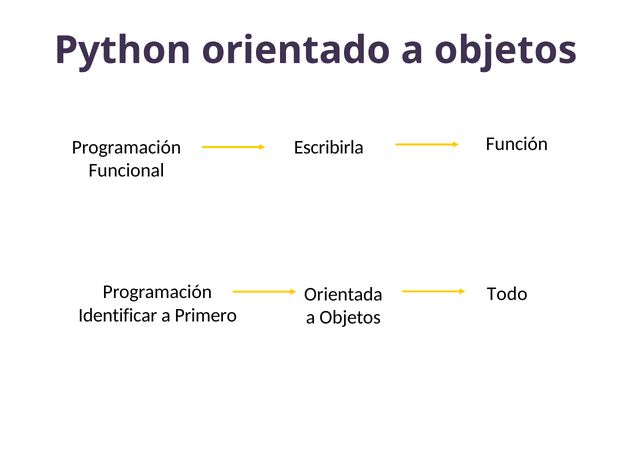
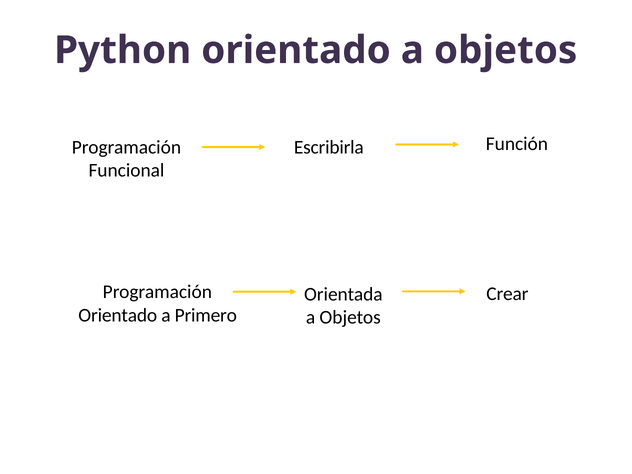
Todo: Todo -> Crear (507, 294)
Identificar: Identificar -> Orientado (118, 315)
